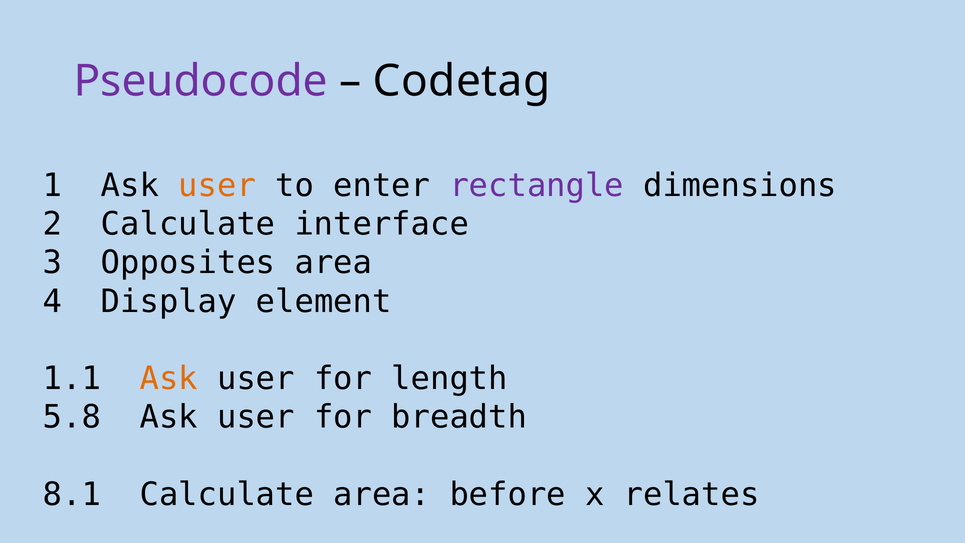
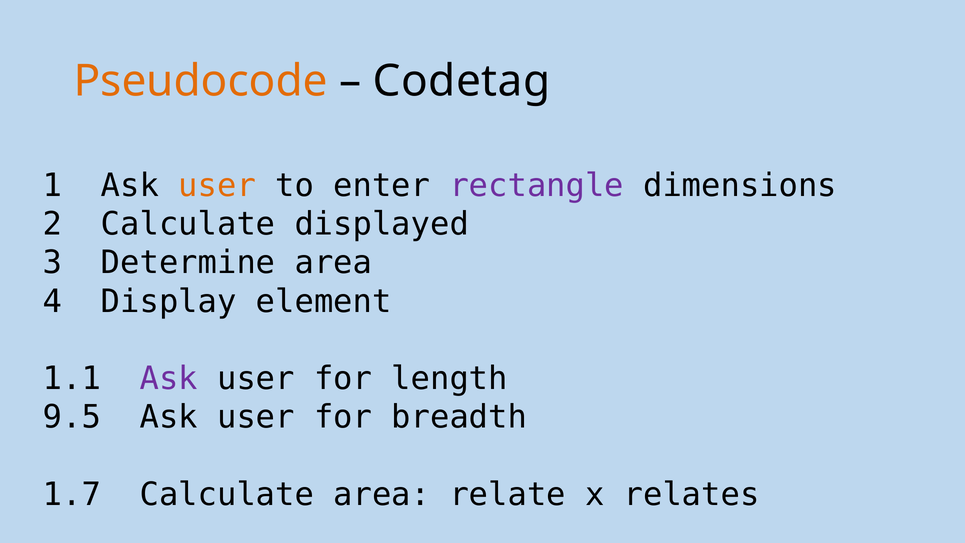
Pseudocode colour: purple -> orange (201, 81)
interface: interface -> displayed (382, 224)
Opposites: Opposites -> Determine (188, 263)
Ask colour: orange -> purple (169, 378)
5.8: 5.8 -> 9.5 (72, 417)
8.1: 8.1 -> 1.7 (72, 494)
before: before -> relate (508, 494)
